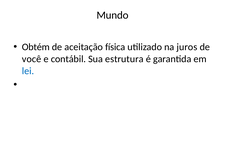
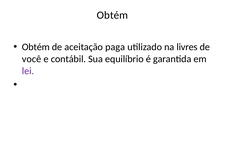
Mundo: Mundo -> Obtém (112, 15)
física: física -> paga (115, 47)
juros: juros -> livres (187, 47)
estrutura: estrutura -> equilíbrio (124, 59)
lei colour: blue -> purple (28, 71)
